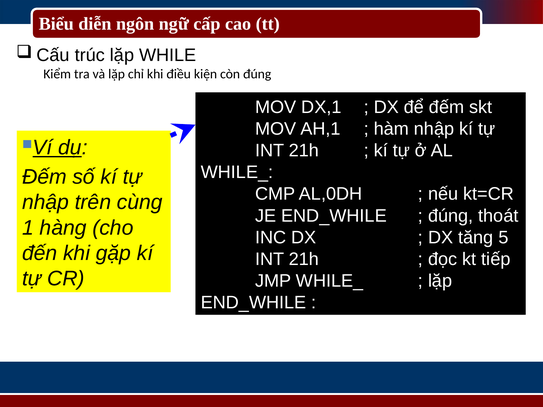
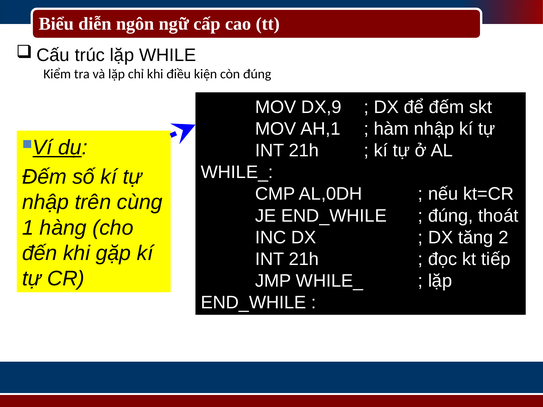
DX,1: DX,1 -> DX,9 (321, 107)
5: 5 -> 2 (503, 238)
